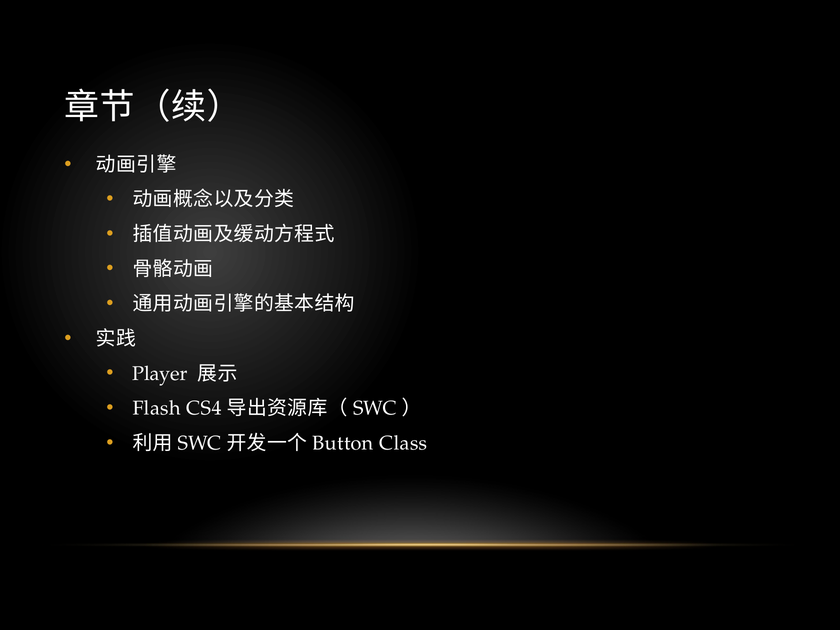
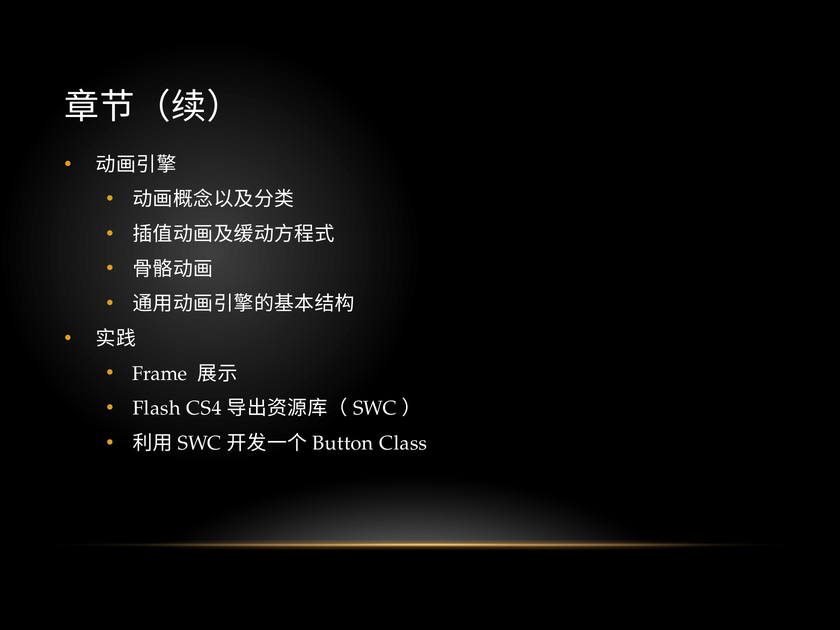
Player: Player -> Frame (160, 373)
